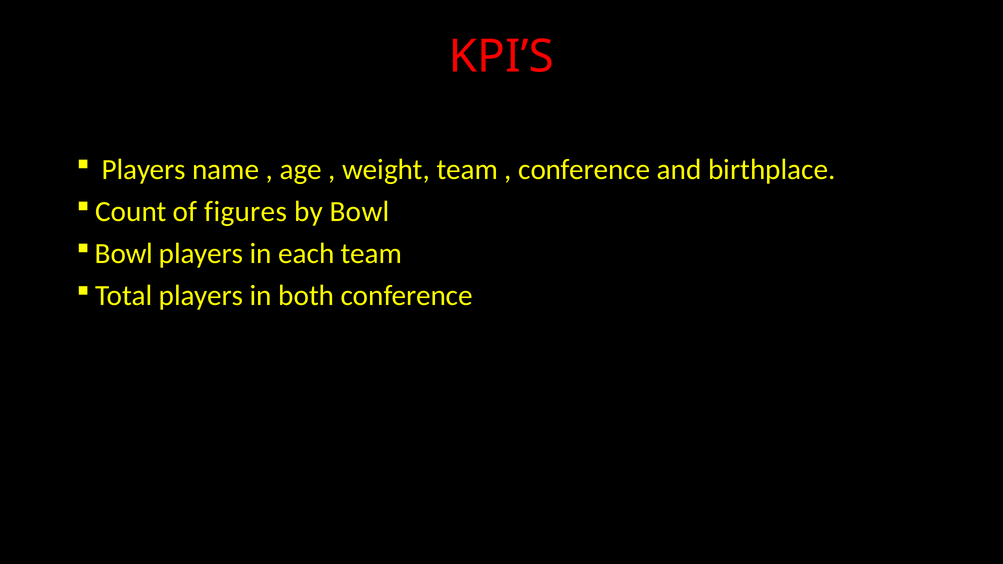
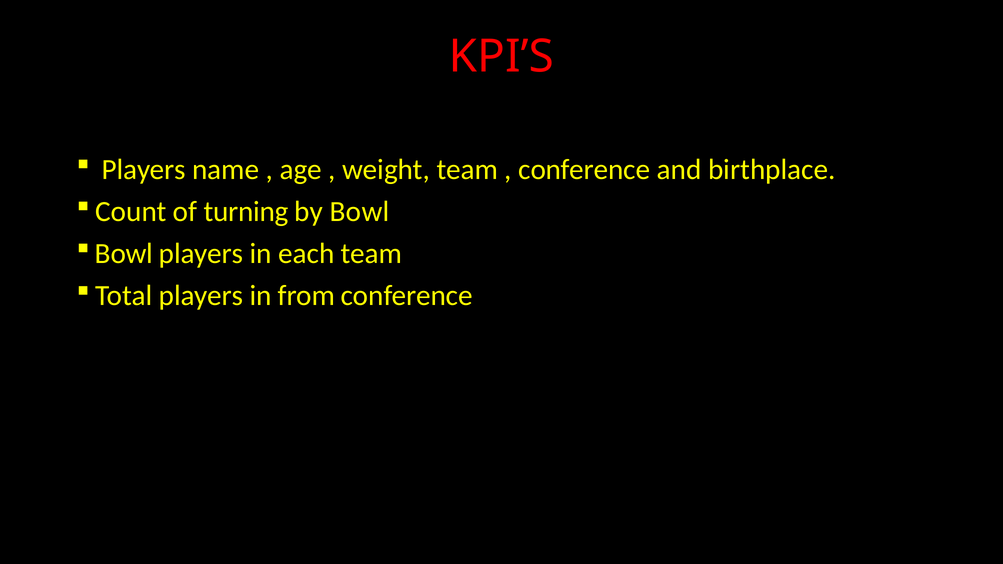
figures: figures -> turning (246, 212)
both: both -> from (306, 296)
